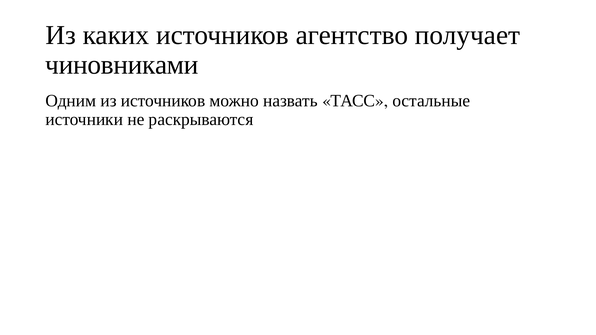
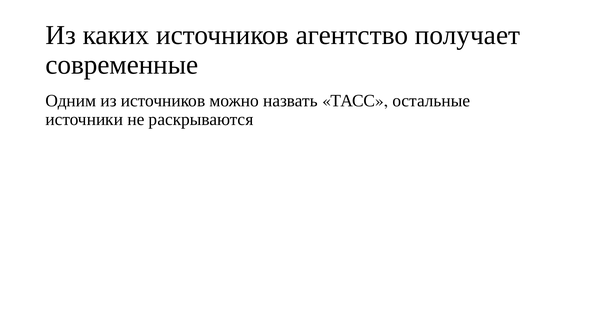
чиновниками: чиновниками -> современные (122, 65)
